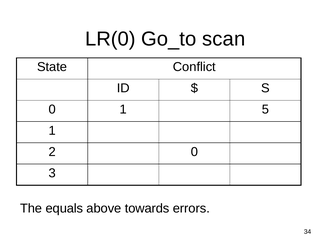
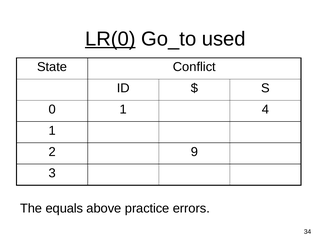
LR(0 underline: none -> present (110, 39)
scan: scan -> used (224, 39)
5: 5 -> 4 (265, 109)
2 0: 0 -> 9 (194, 152)
towards: towards -> practice (147, 209)
